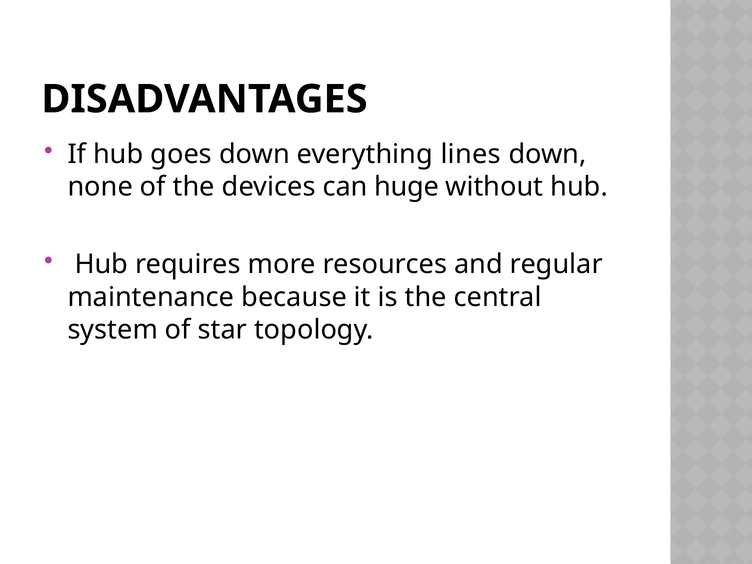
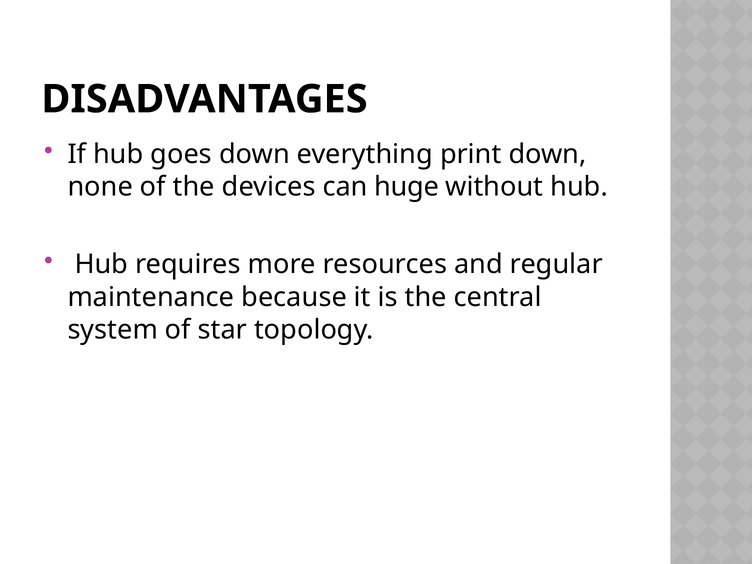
lines: lines -> print (471, 154)
